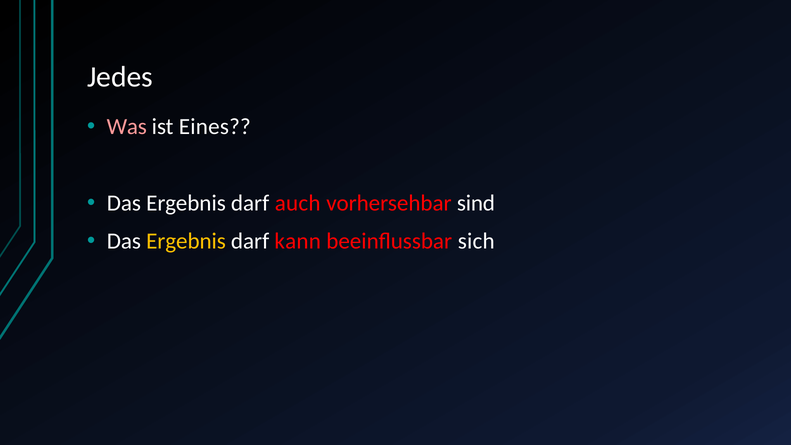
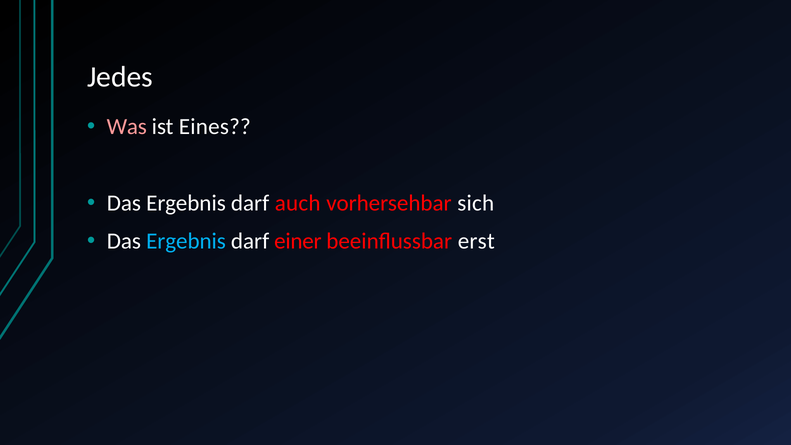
sind: sind -> sich (476, 203)
Ergebnis colour: yellow -> light blue (186, 241)
kann: kann -> einer (298, 241)
sich: sich -> erst (476, 241)
